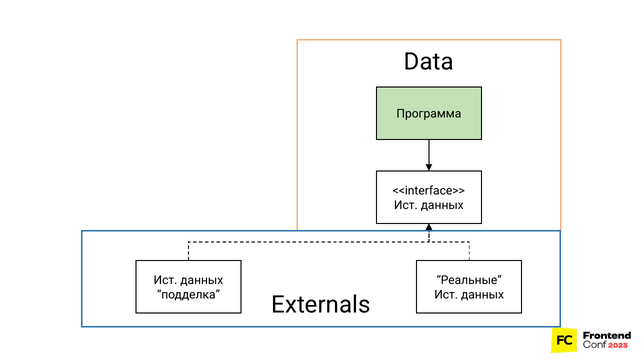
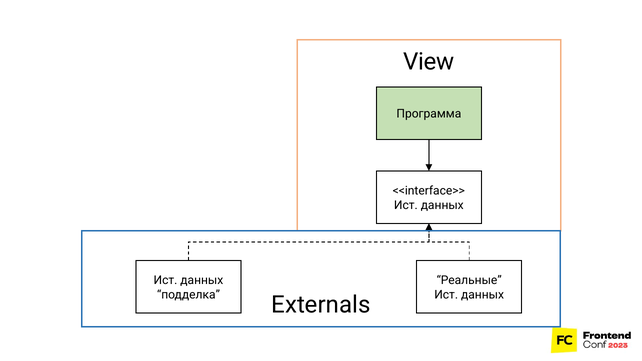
Data: Data -> View (429, 62)
